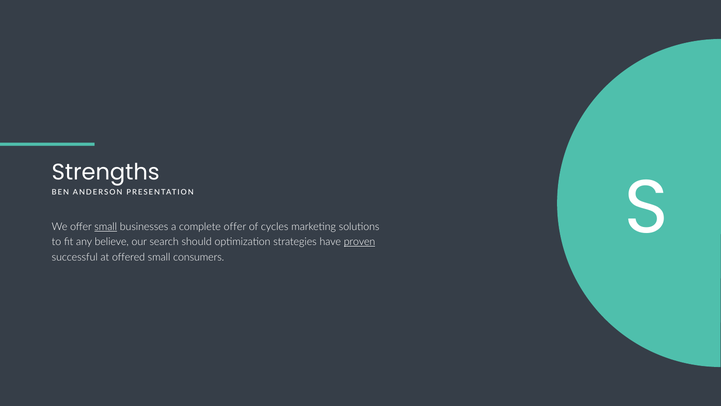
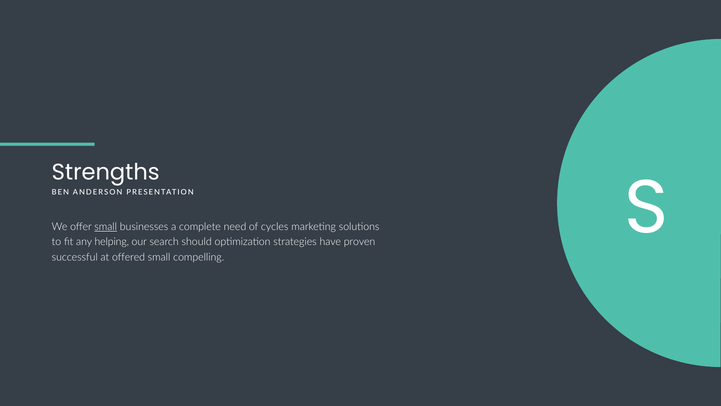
complete offer: offer -> need (235, 226)
believe: believe -> helping (112, 242)
proven underline: present -> none (360, 242)
consumers: consumers -> compelling (199, 257)
